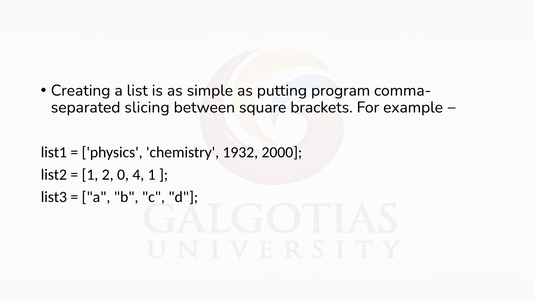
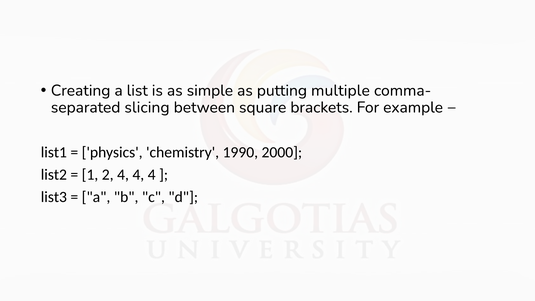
program: program -> multiple (340, 90)
1932: 1932 -> 1990 (240, 152)
2 0: 0 -> 4 (123, 175)
1: 1 -> 4 (152, 175)
